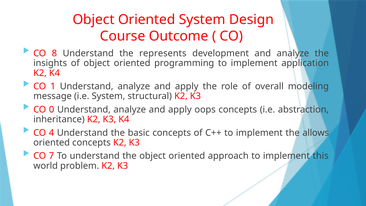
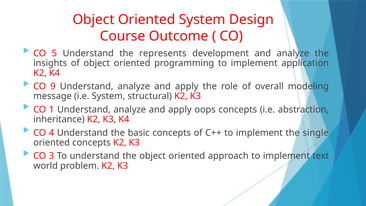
8: 8 -> 5 (54, 53)
1: 1 -> 9 (53, 86)
0: 0 -> 1 (52, 109)
allows: allows -> single (316, 133)
7: 7 -> 3 (51, 156)
this: this -> text (321, 156)
